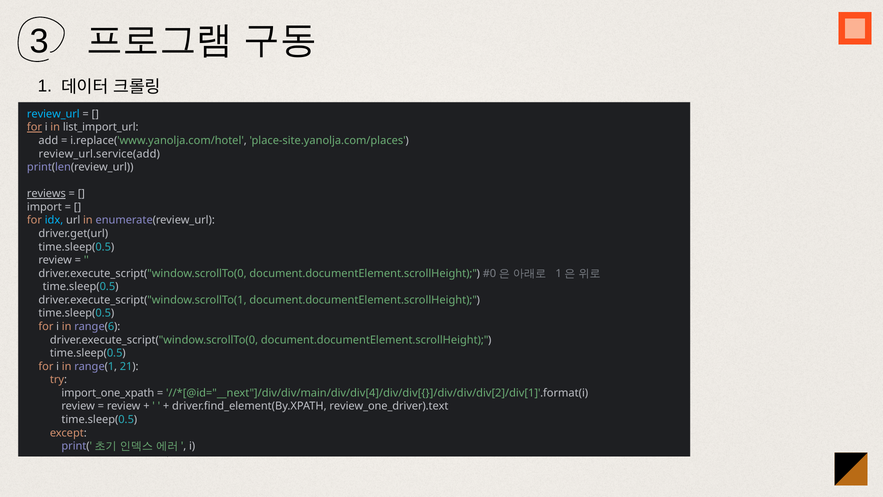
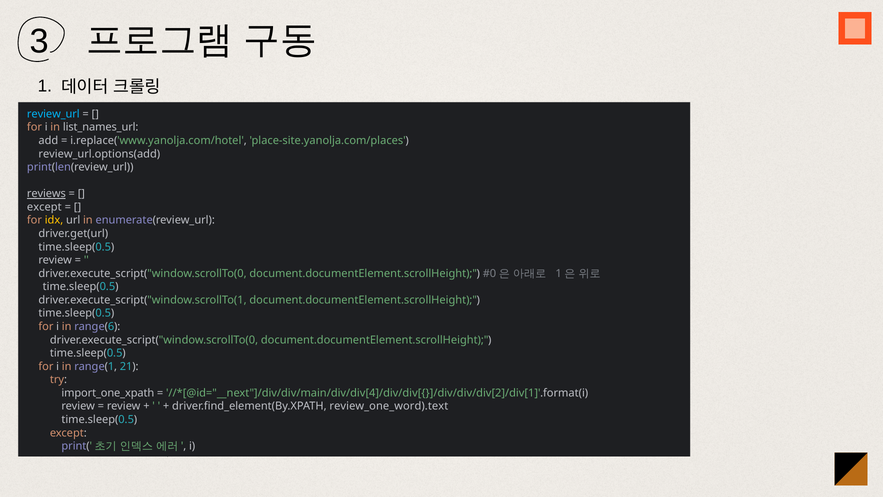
for underline: present -> none (34, 127)
list_import_url: list_import_url -> list_names_url (101, 127)
review_url.service(add: review_url.service(add -> review_url.options(add (99, 154)
import: import -> except (44, 207)
idx colour: light blue -> yellow (54, 220)
review_one_driver).text: review_one_driver).text -> review_one_word).text (389, 406)
